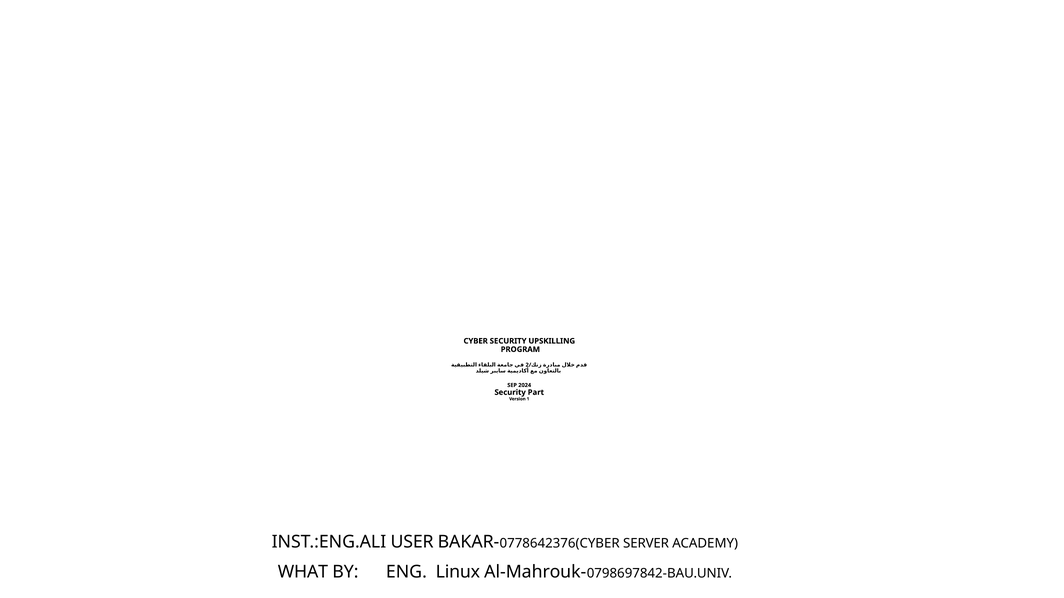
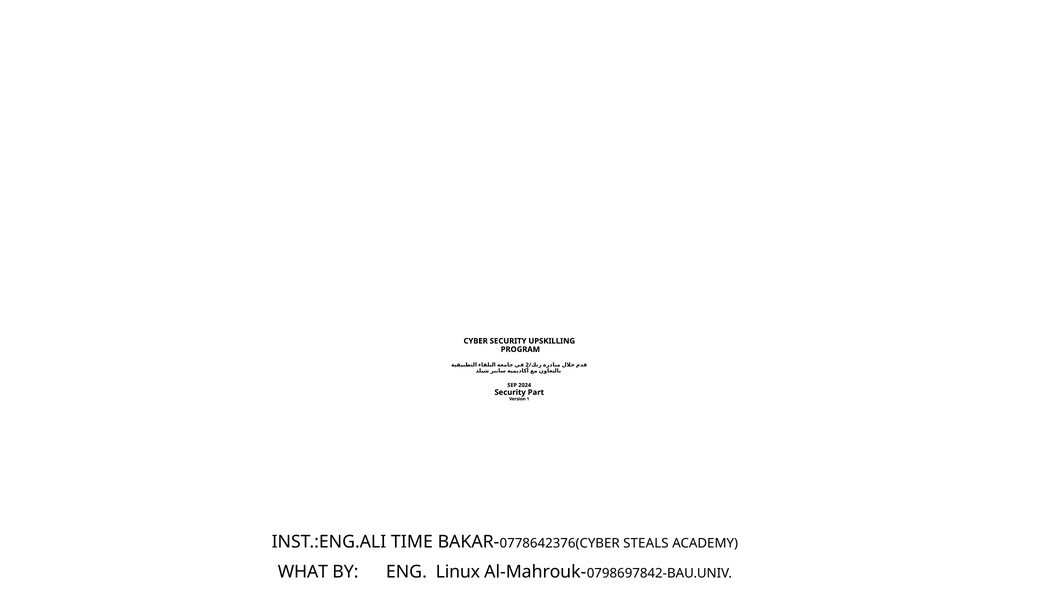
USER: USER -> TIME (412, 542)
SERVER: SERVER -> STEALS (646, 544)
